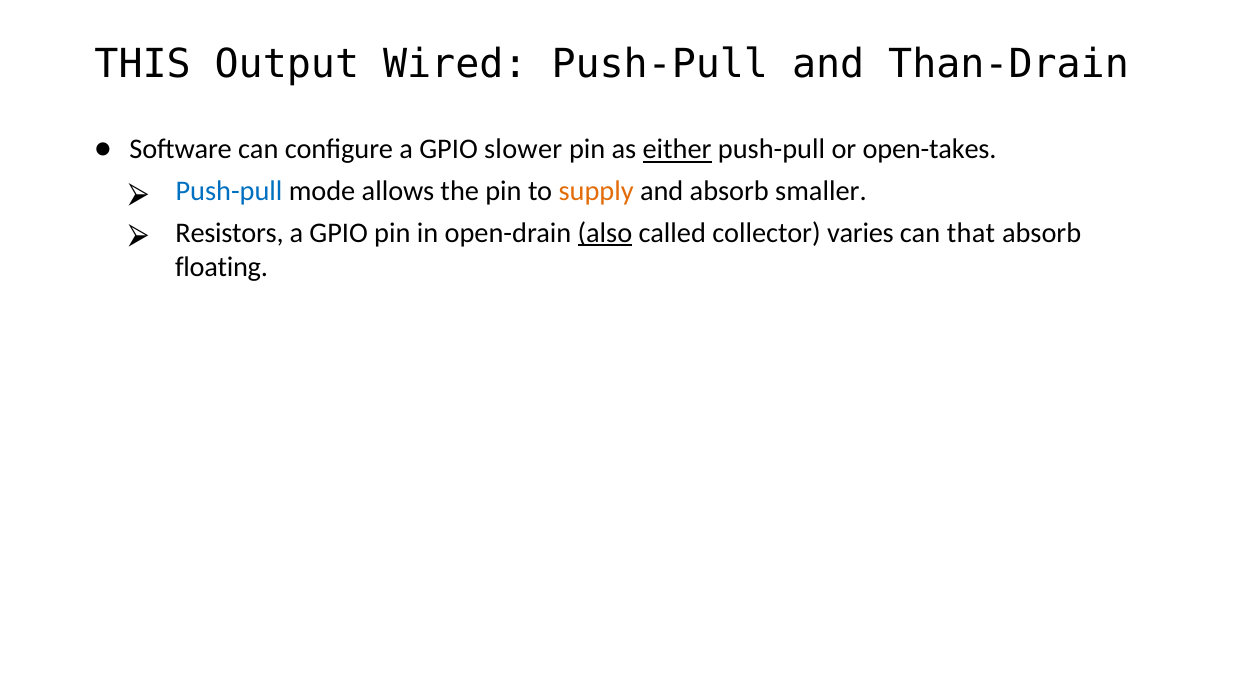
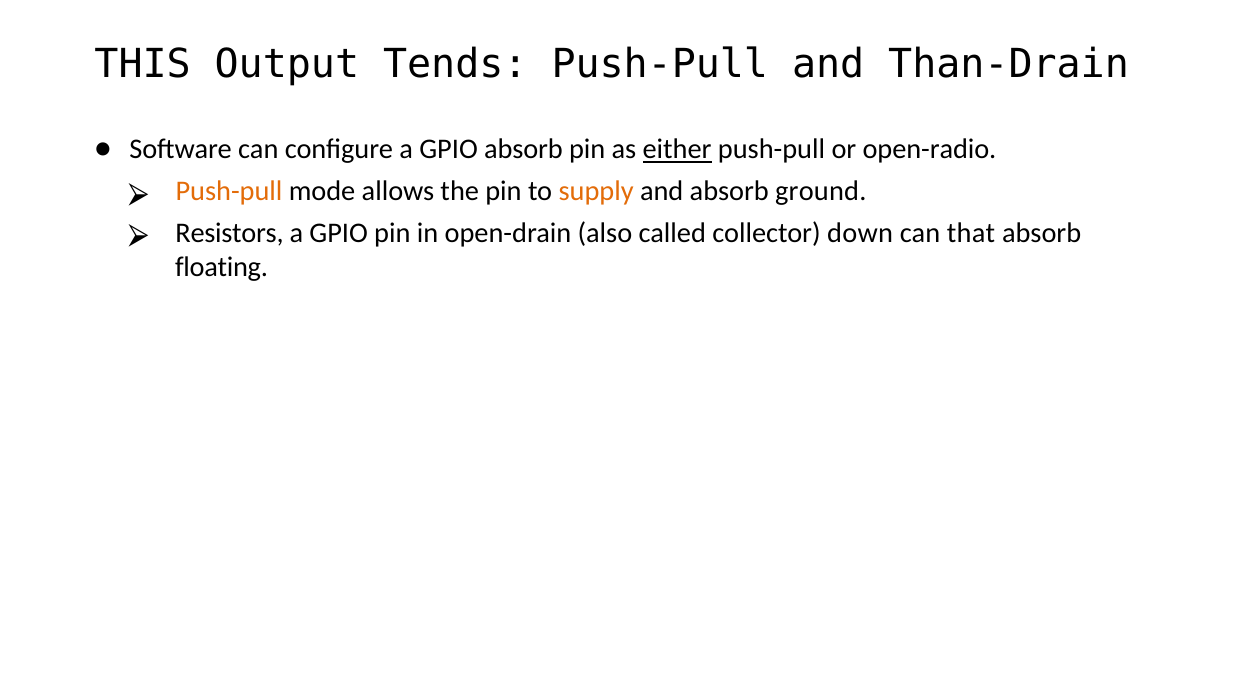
Wired: Wired -> Tends (455, 64)
GPIO slower: slower -> absorb (523, 149)
open-takes: open-takes -> open-radio (929, 149)
Push-pull colour: blue -> orange (229, 191)
smaller: smaller -> ground (821, 191)
also underline: present -> none (605, 233)
varies: varies -> down (860, 233)
